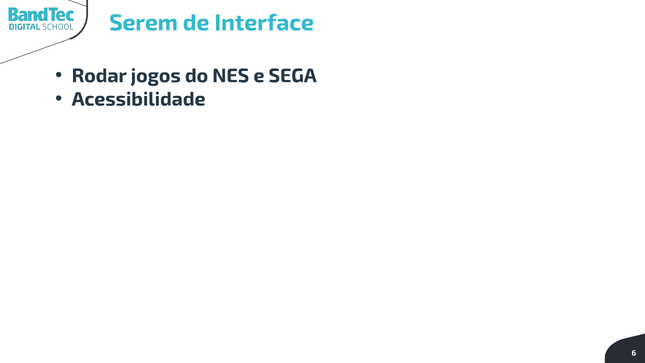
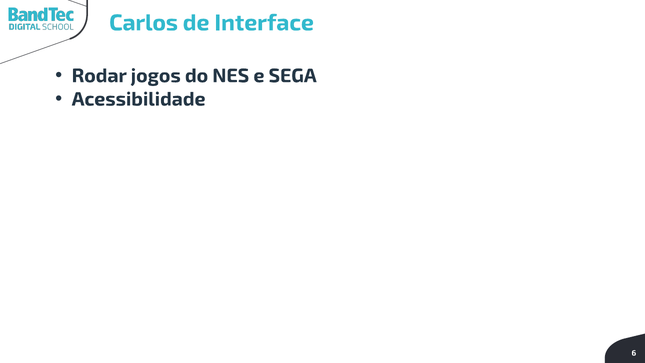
Serem: Serem -> Carlos (144, 23)
